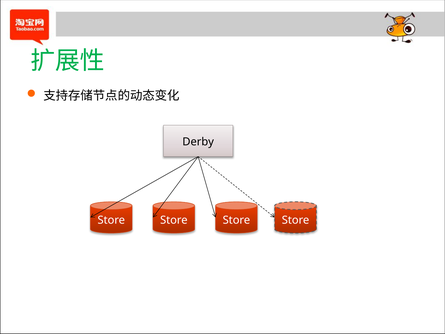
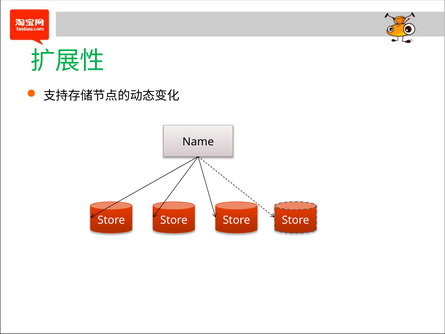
Derby: Derby -> Name (198, 142)
